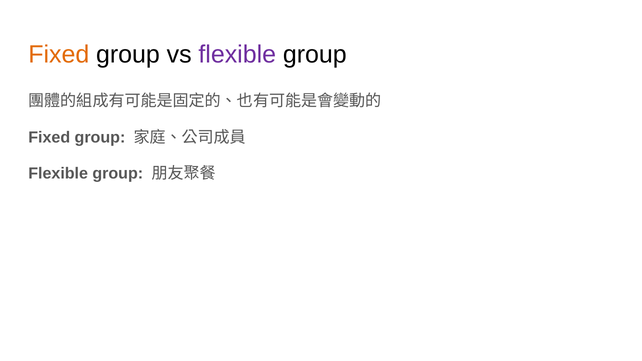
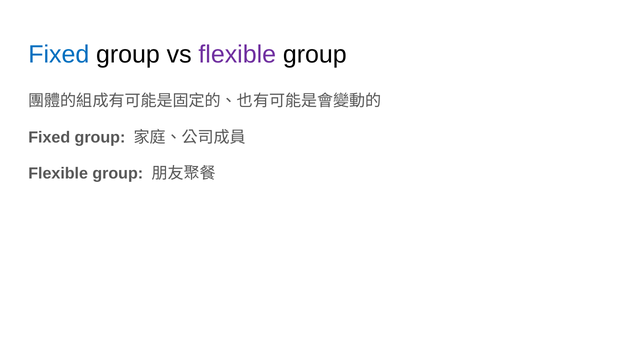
Fixed colour: orange -> blue (59, 54)
